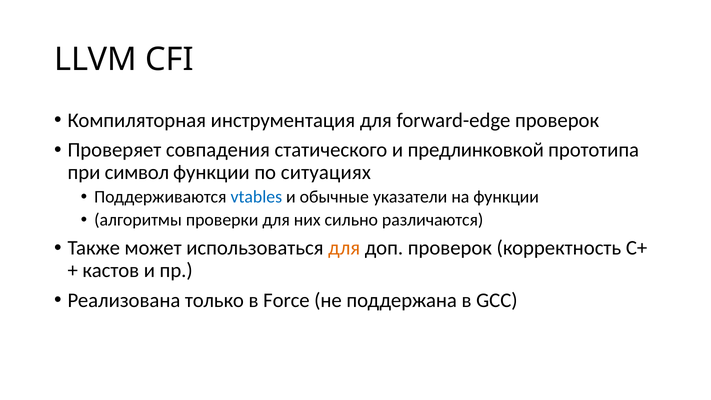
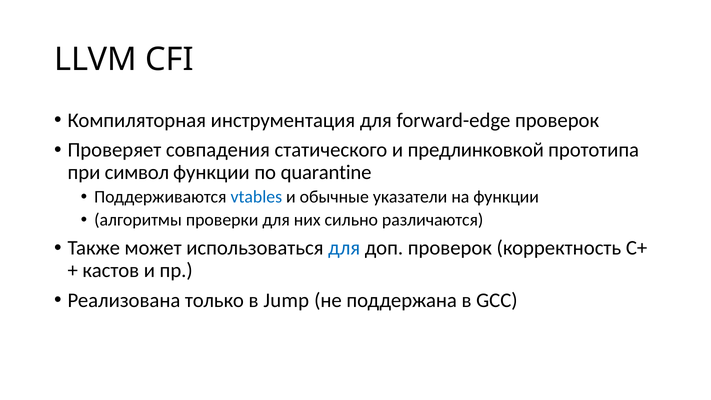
ситуациях: ситуациях -> quarantine (326, 172)
для colour: orange -> blue (344, 248)
Force: Force -> Jump (286, 300)
